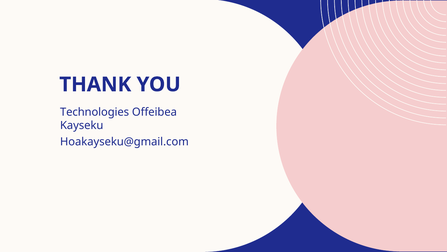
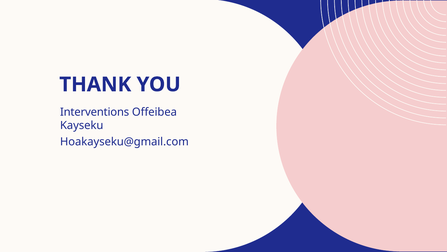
Technologies: Technologies -> Interventions (95, 112)
